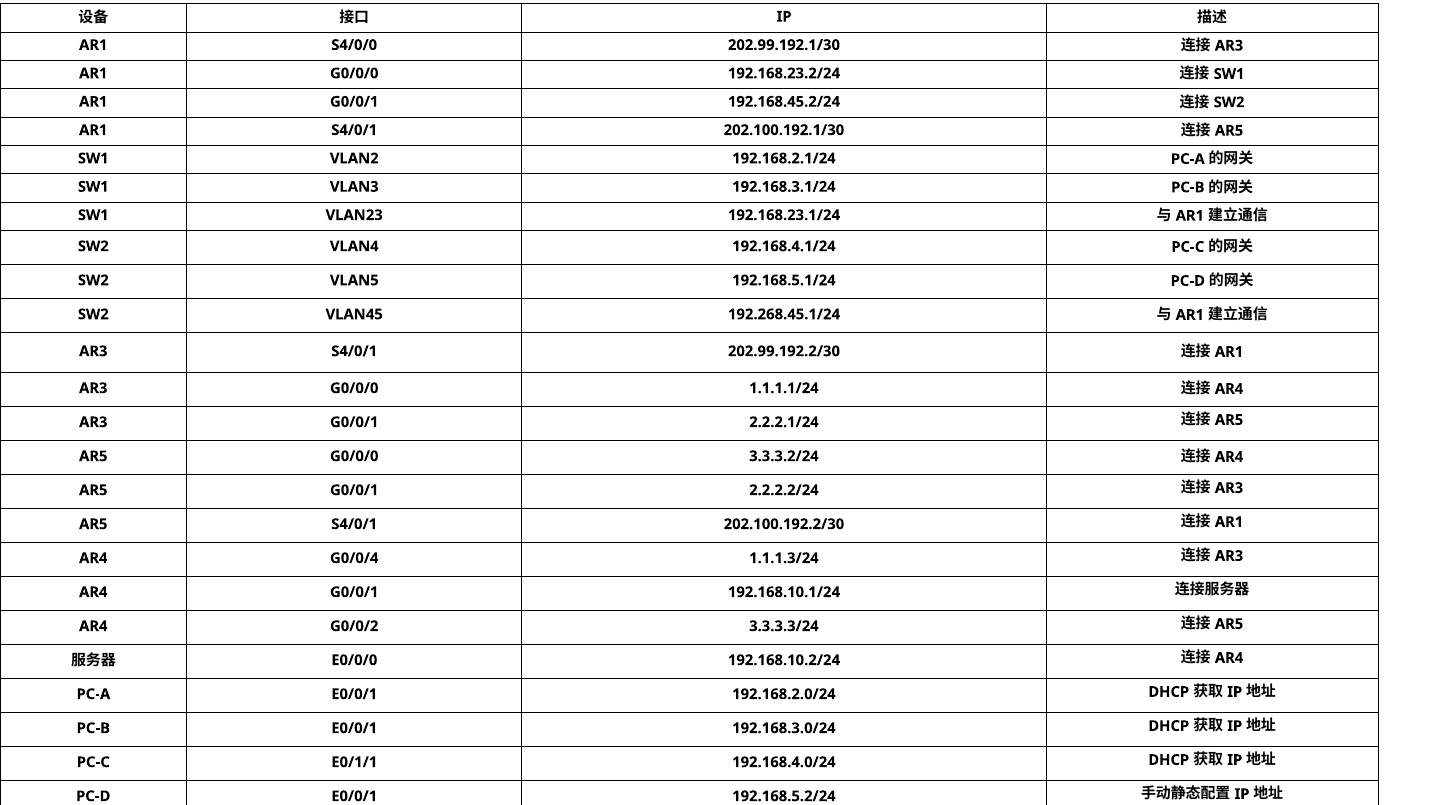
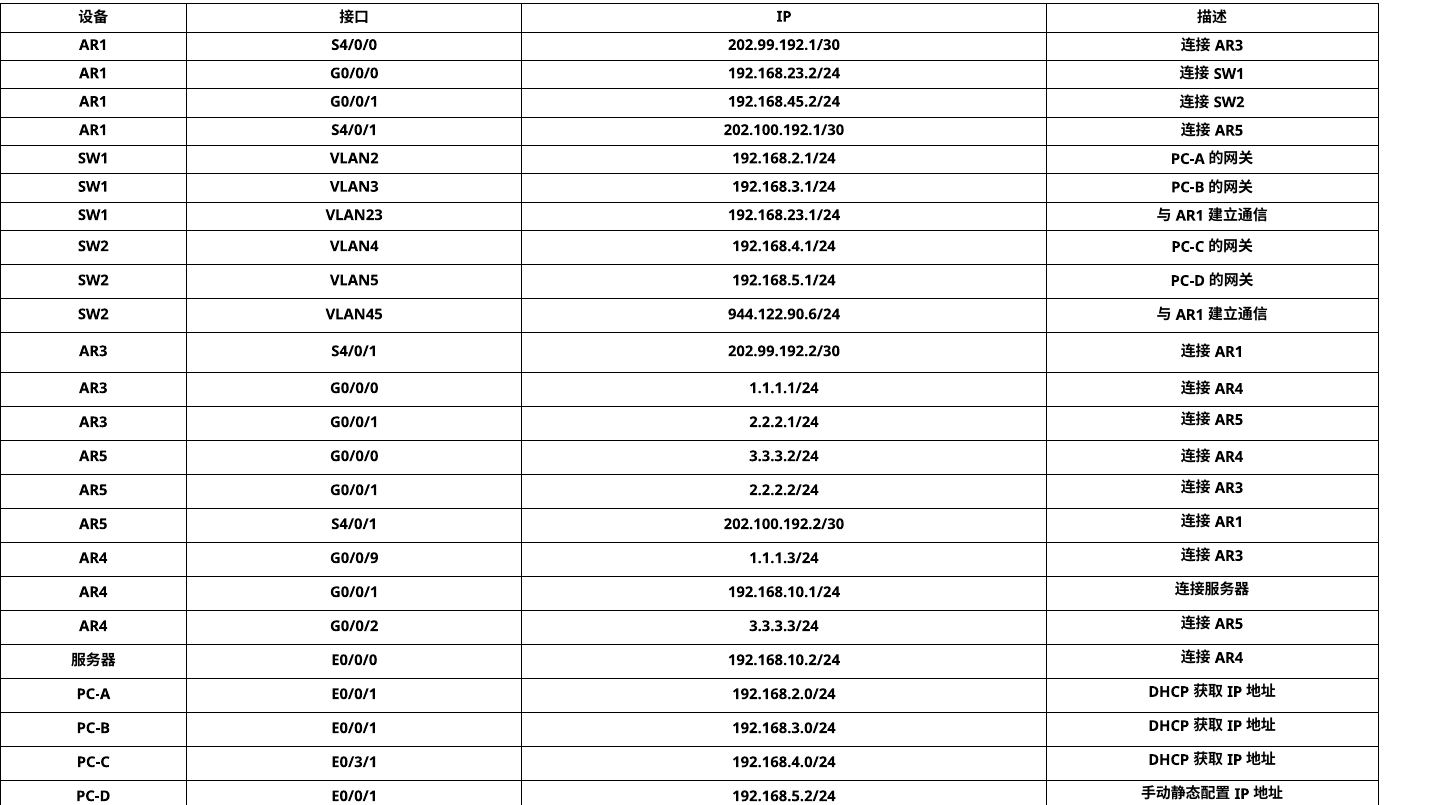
192.268.45.1/24: 192.268.45.1/24 -> 944.122.90.6/24 (784, 315)
G0/0/4: G0/0/4 -> G0/0/9 (354, 558)
E0/1/1: E0/1/1 -> E0/3/1 (354, 763)
